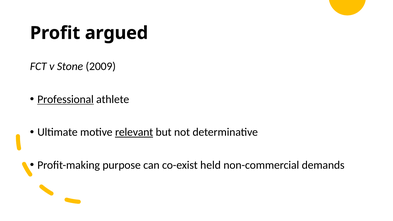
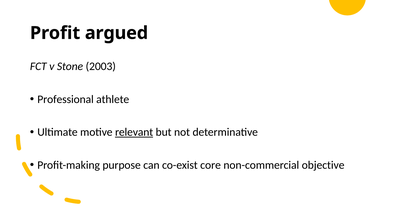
2009: 2009 -> 2003 (101, 66)
Professional underline: present -> none (66, 99)
held: held -> core (211, 165)
demands: demands -> objective (323, 165)
